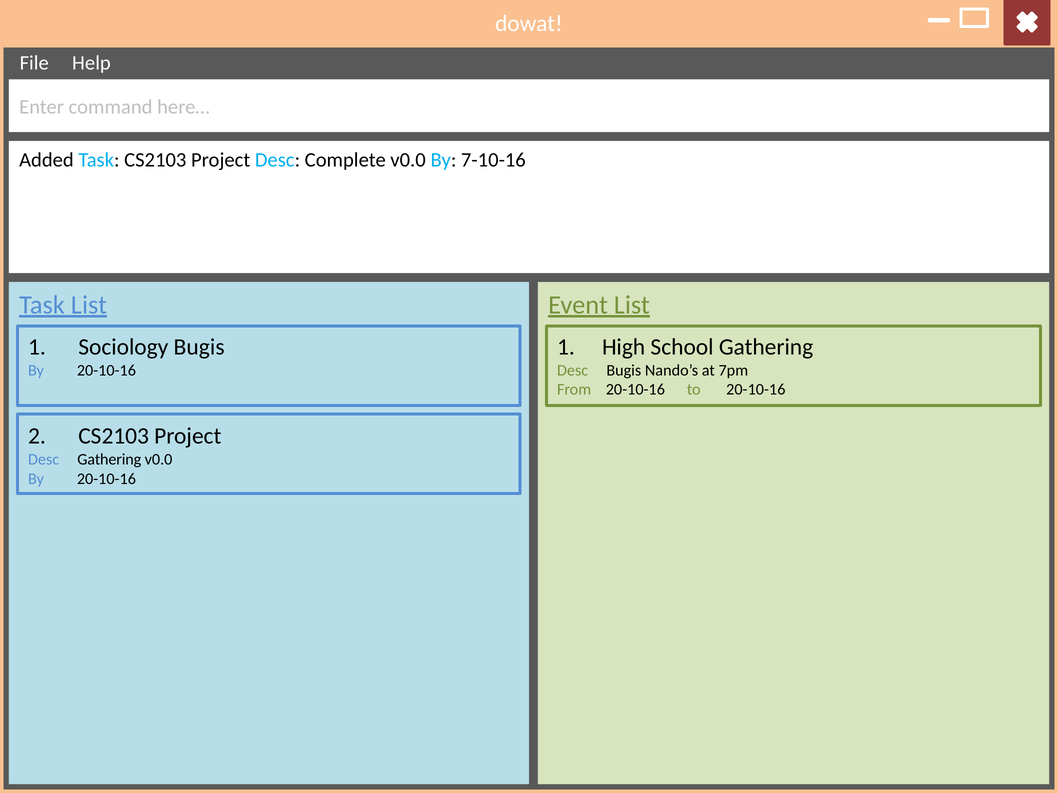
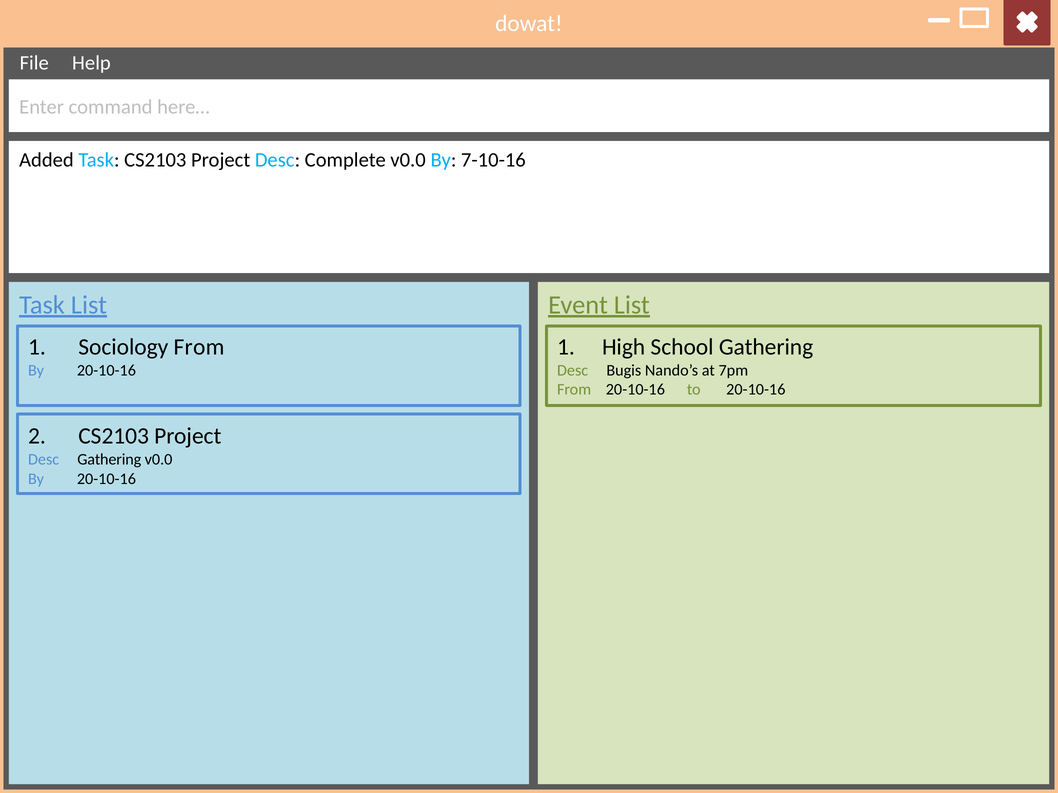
Sociology Bugis: Bugis -> From (199, 347)
